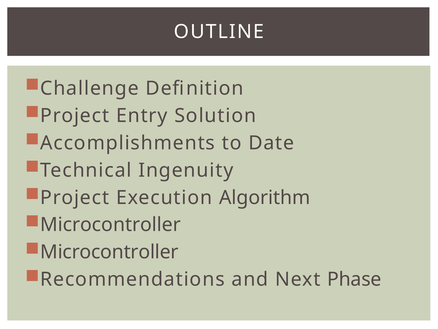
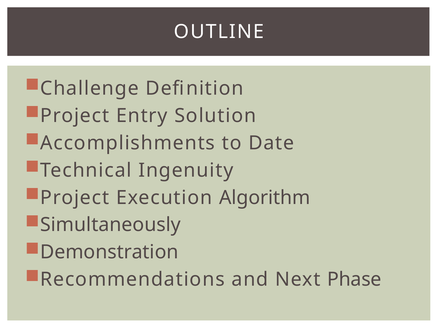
Microcontroller: Microcontroller -> Simultaneously (110, 225)
Microcontroller: Microcontroller -> Demonstration (109, 252)
